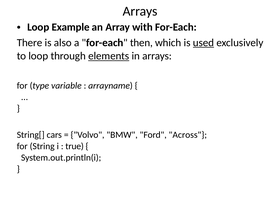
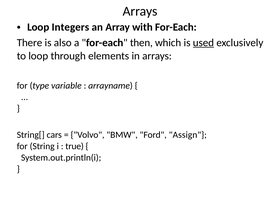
Example: Example -> Integers (70, 27)
elements underline: present -> none (109, 56)
Across: Across -> Assign (188, 135)
